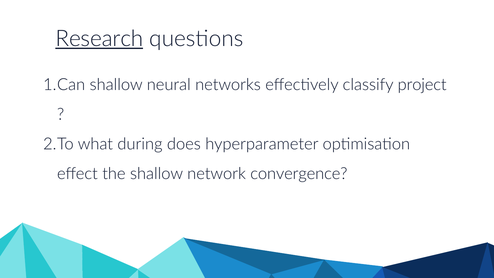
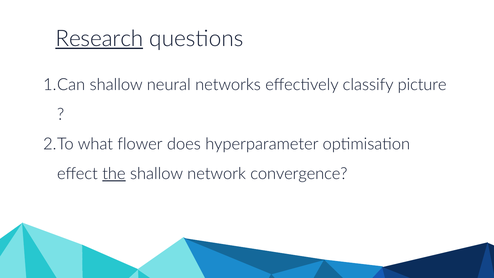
project: project -> picture (422, 85)
during: during -> flower (140, 144)
the underline: none -> present (114, 174)
